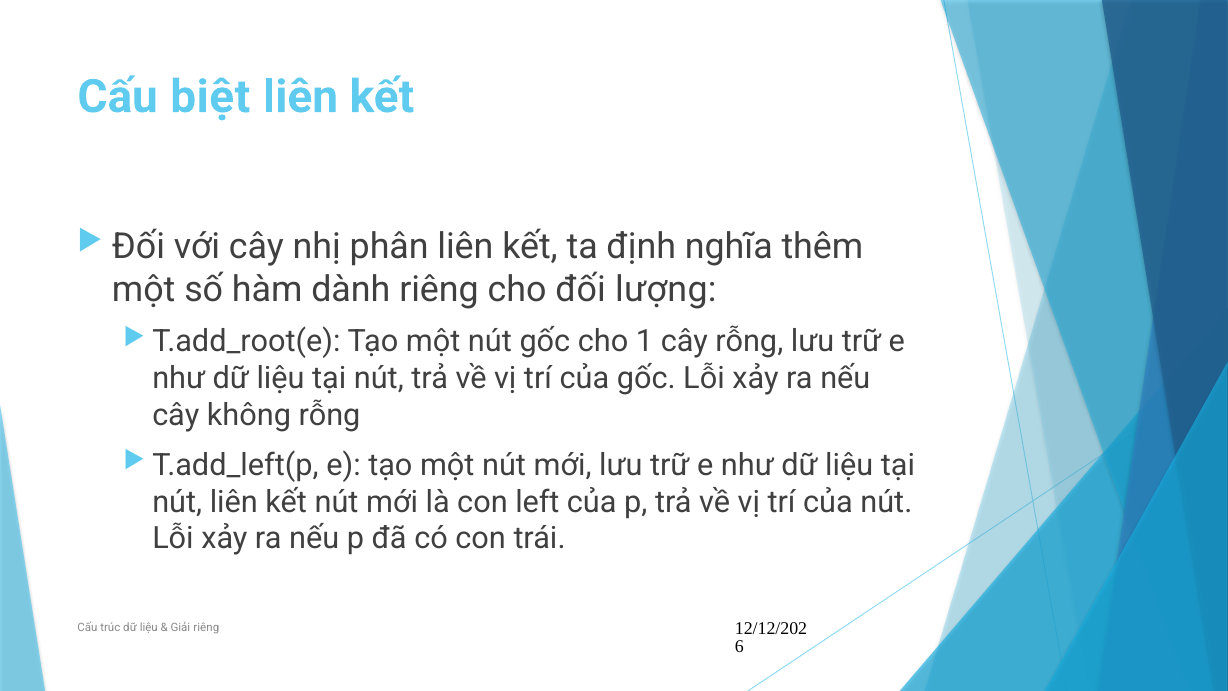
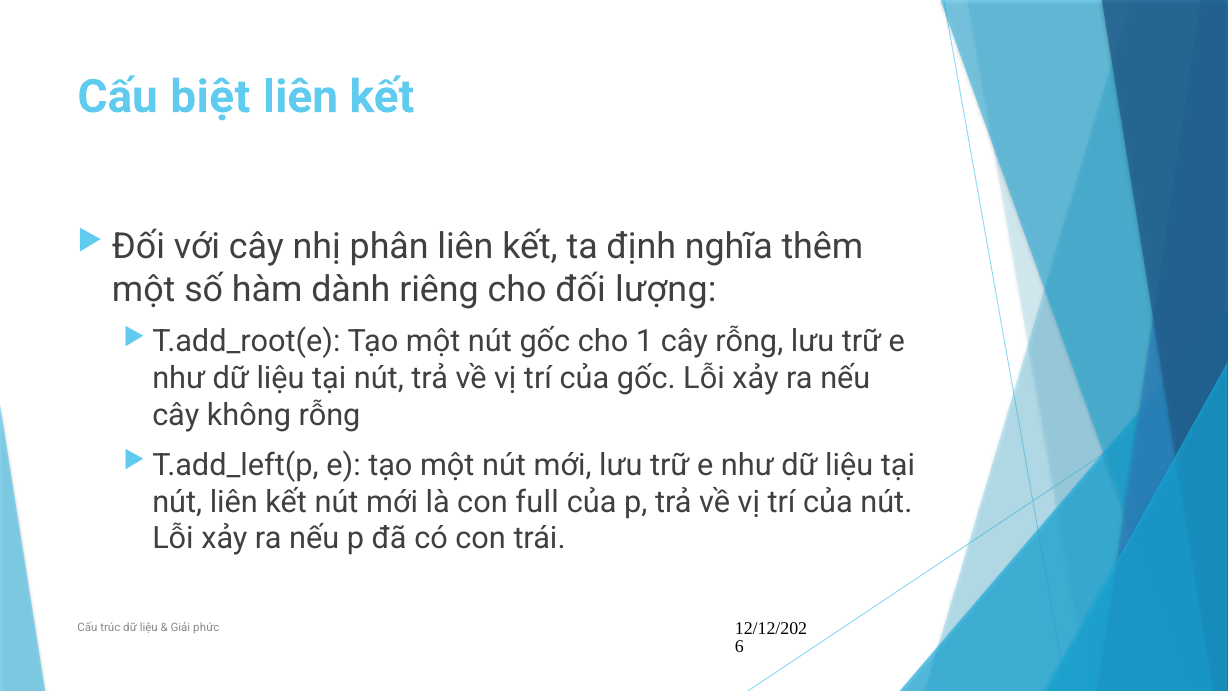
left: left -> full (537, 502)
Giải riêng: riêng -> phức (206, 628)
